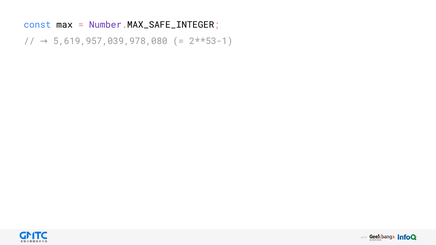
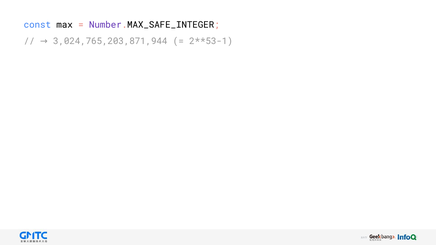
5,619,957,039,978,080: 5,619,957,039,978,080 -> 3,024,765,203,871,944 (110, 41)
